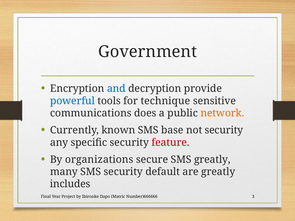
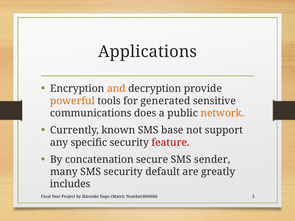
Government: Government -> Applications (148, 52)
and colour: blue -> orange (116, 89)
powerful colour: blue -> orange (72, 101)
technique: technique -> generated (165, 101)
not security: security -> support (224, 130)
organizations: organizations -> concatenation (99, 160)
SMS greatly: greatly -> sender (212, 160)
